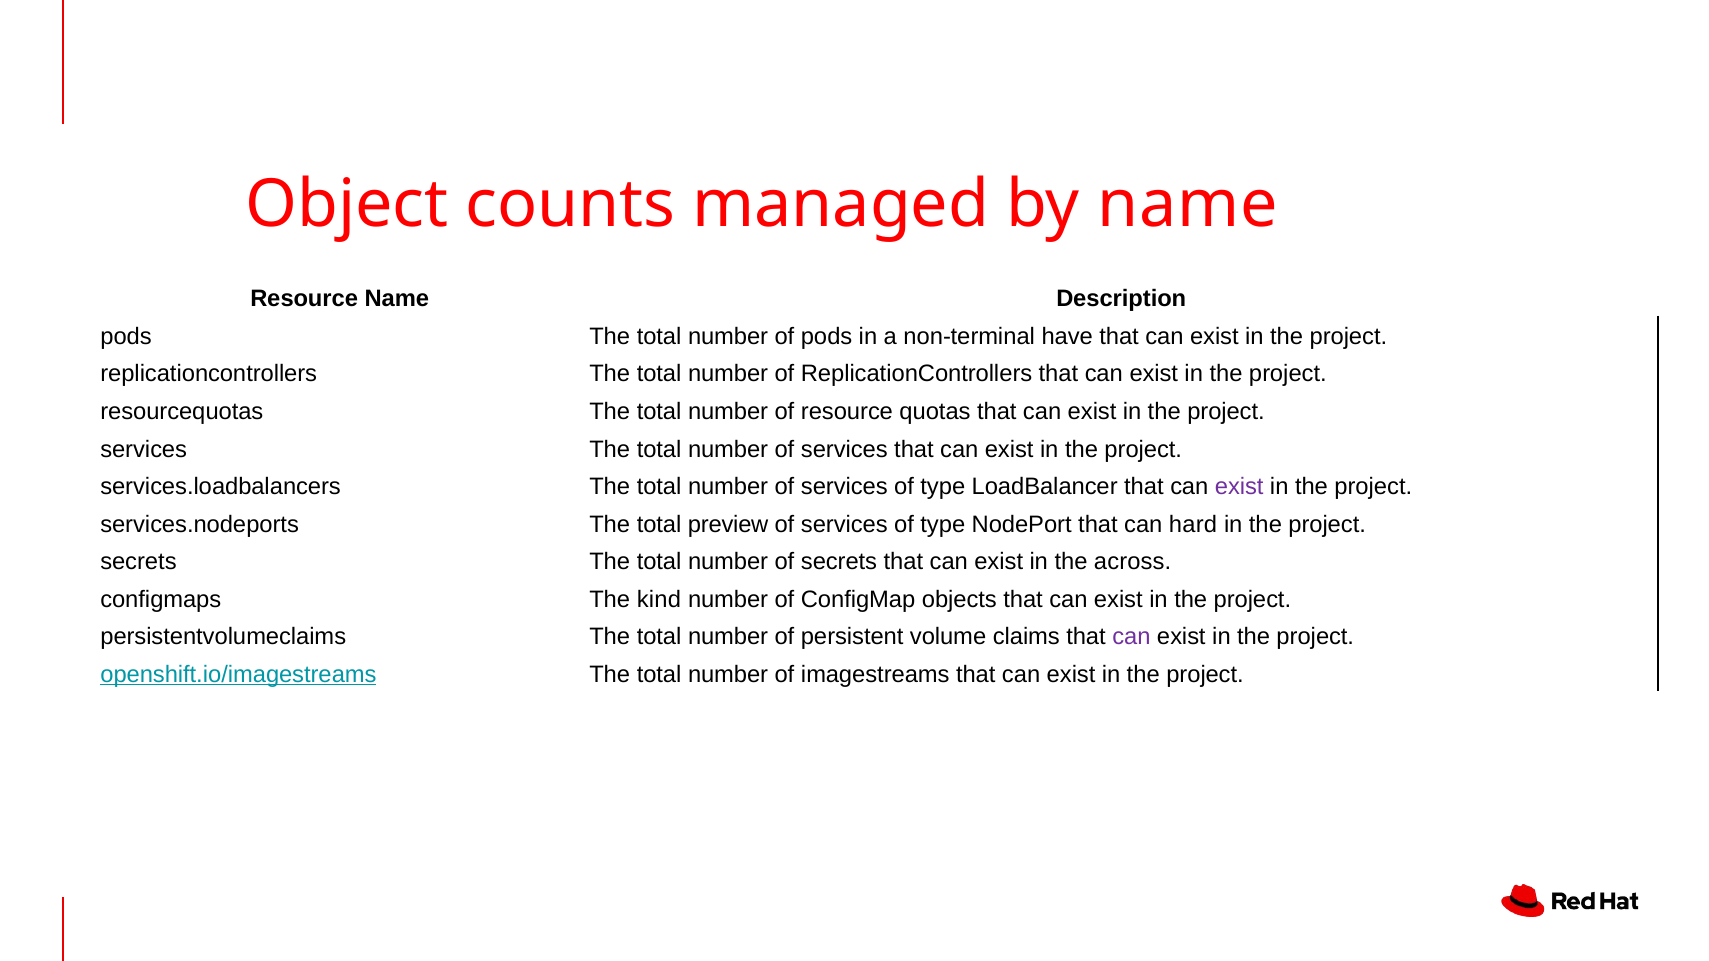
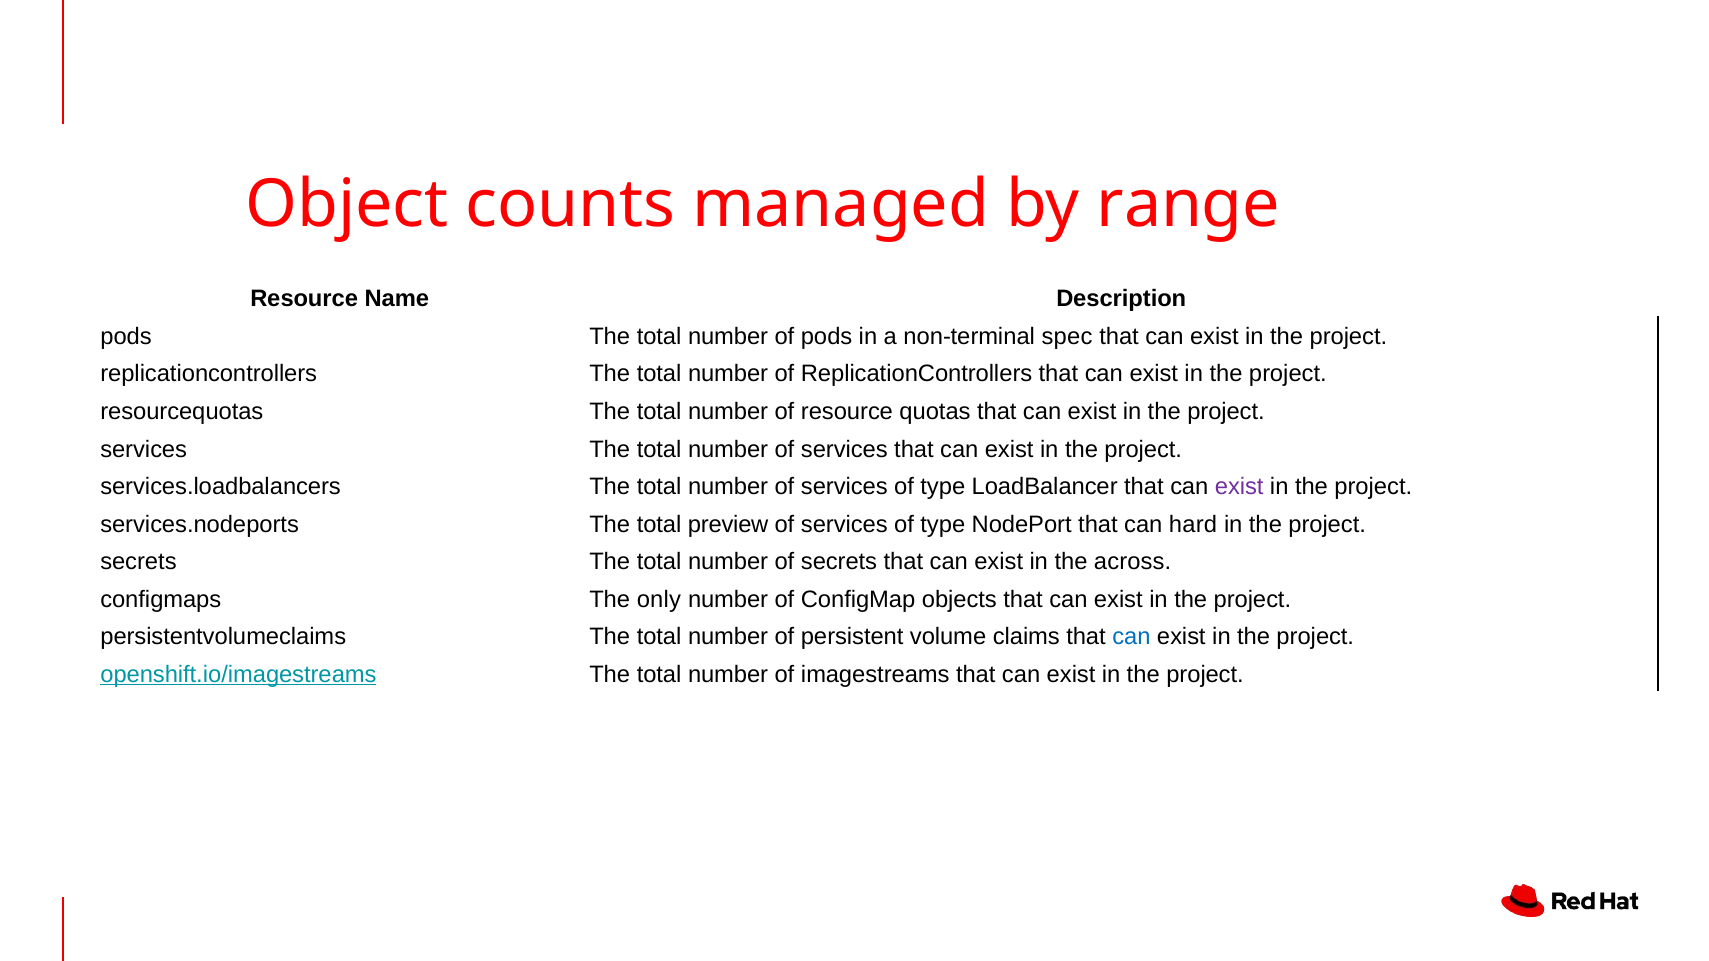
by name: name -> range (1188, 205)
have: have -> spec (1067, 337)
kind: kind -> only (659, 600)
can colour: purple -> blue (1131, 637)
